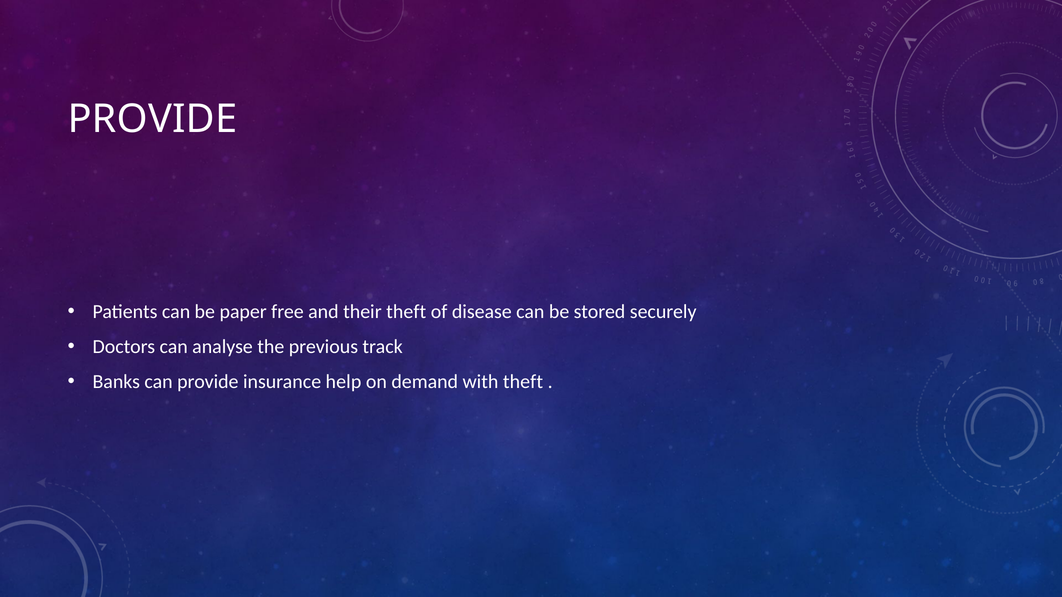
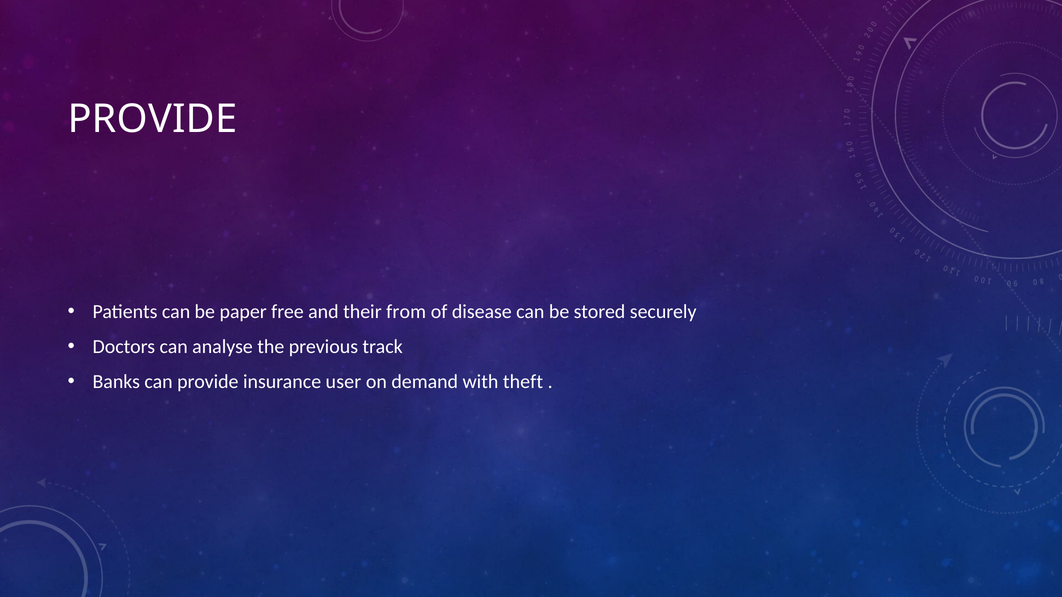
their theft: theft -> from (406, 312)
help: help -> user (343, 382)
